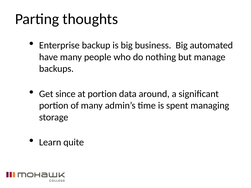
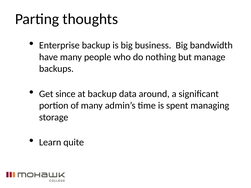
automated: automated -> bandwidth (211, 45)
at portion: portion -> backup (102, 94)
